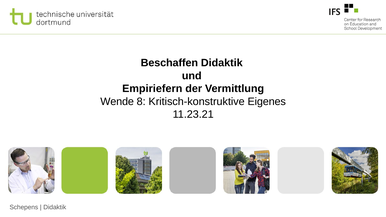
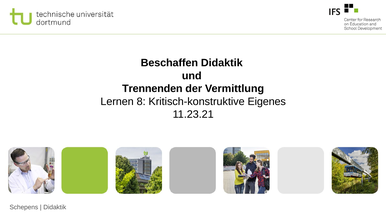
Empiriefern: Empiriefern -> Trennenden (152, 89)
Wende: Wende -> Lernen (117, 102)
